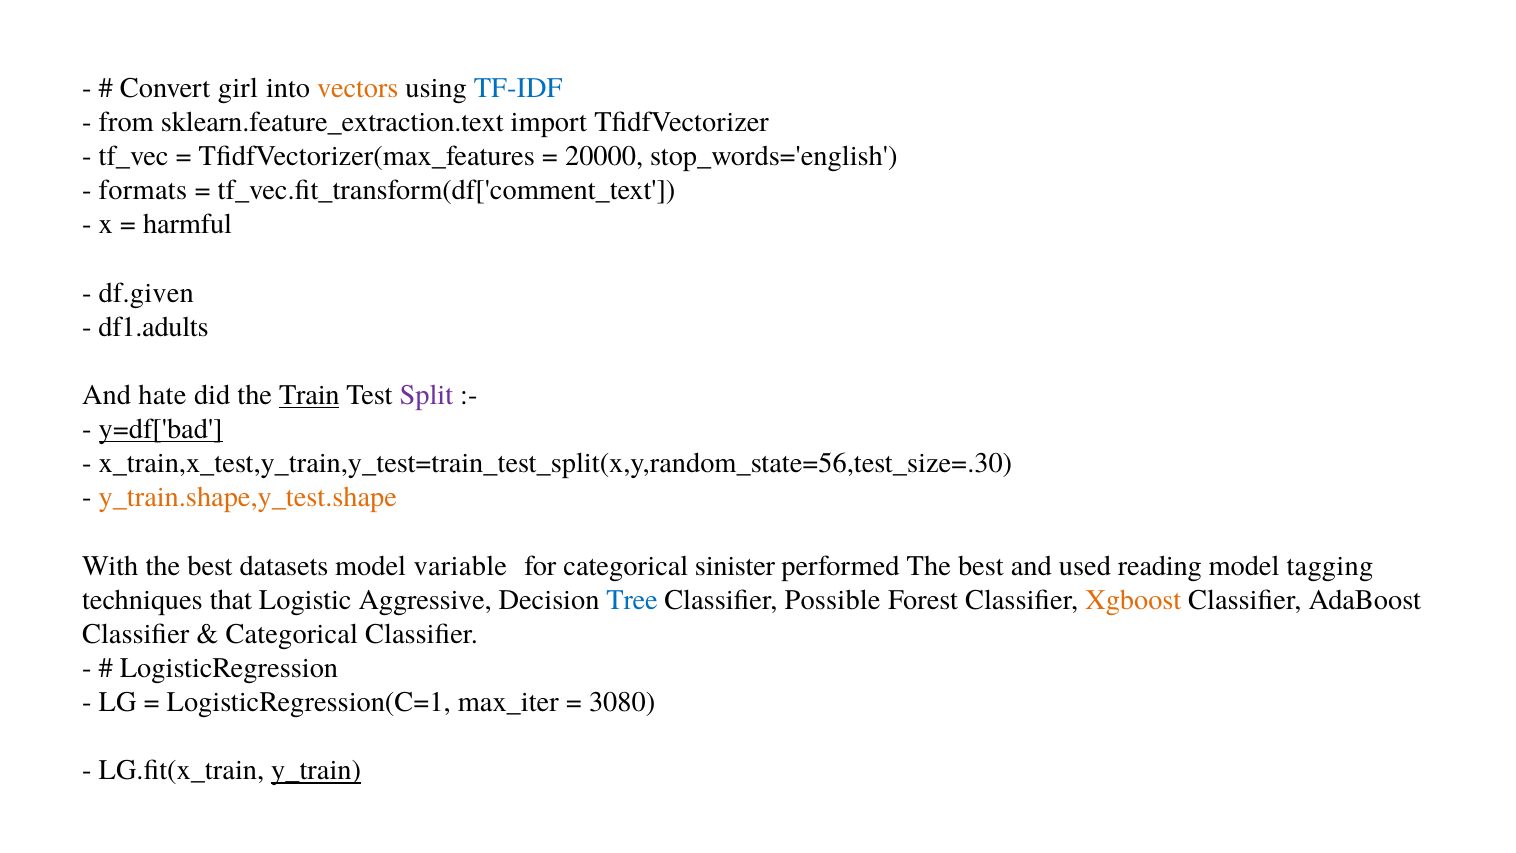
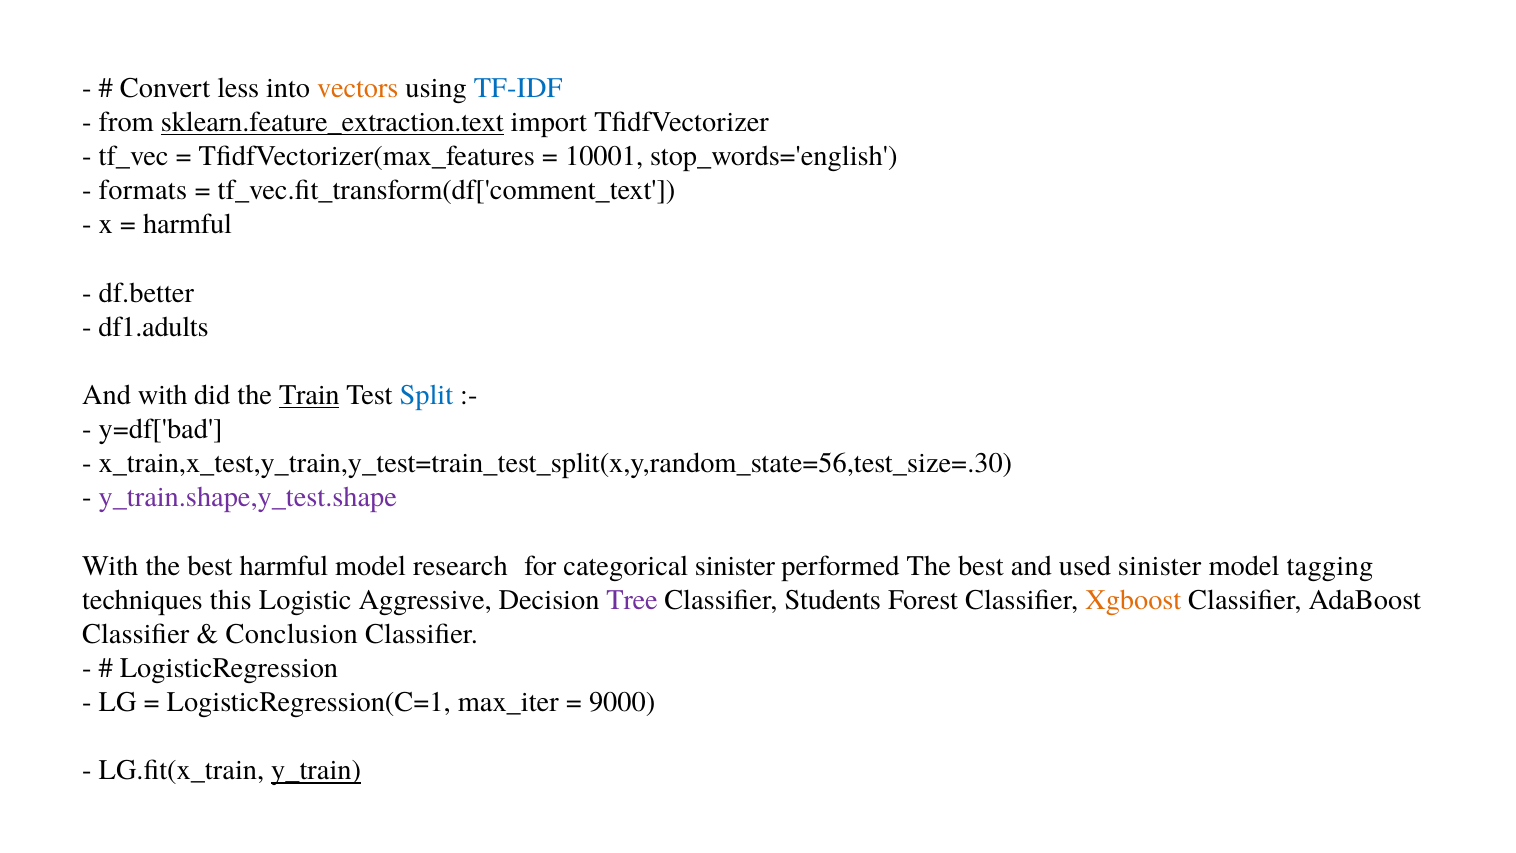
girl: girl -> less (238, 88)
sklearn.feature_extraction.text underline: none -> present (332, 122)
20000: 20000 -> 10001 (604, 156)
df.given: df.given -> df.better (146, 293)
And hate: hate -> with (163, 395)
Split colour: purple -> blue (426, 395)
y=df['bad underline: present -> none (161, 429)
y_train.shape,y_test.shape colour: orange -> purple (248, 497)
best datasets: datasets -> harmful (284, 566)
variable: variable -> research (460, 566)
used reading: reading -> sinister (1160, 566)
that: that -> this (231, 600)
Tree colour: blue -> purple (632, 600)
Possible: Possible -> Students (833, 600)
Categorical: Categorical -> Conclusion (292, 634)
3080: 3080 -> 9000 (622, 702)
